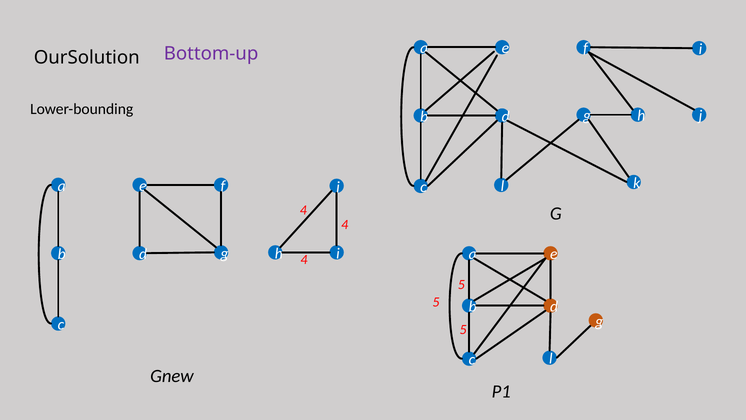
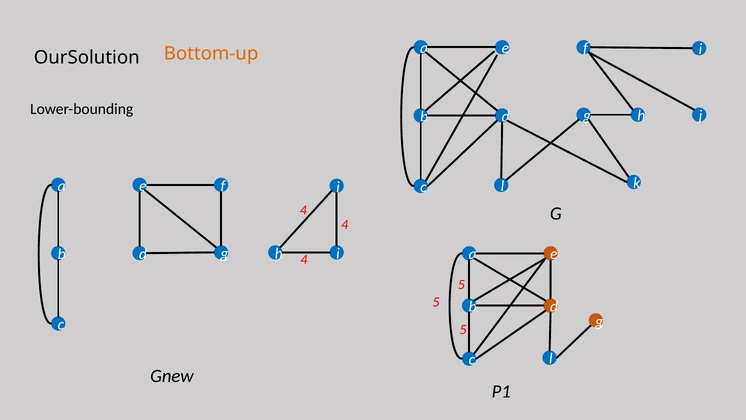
Bottom-up colour: purple -> orange (211, 54)
